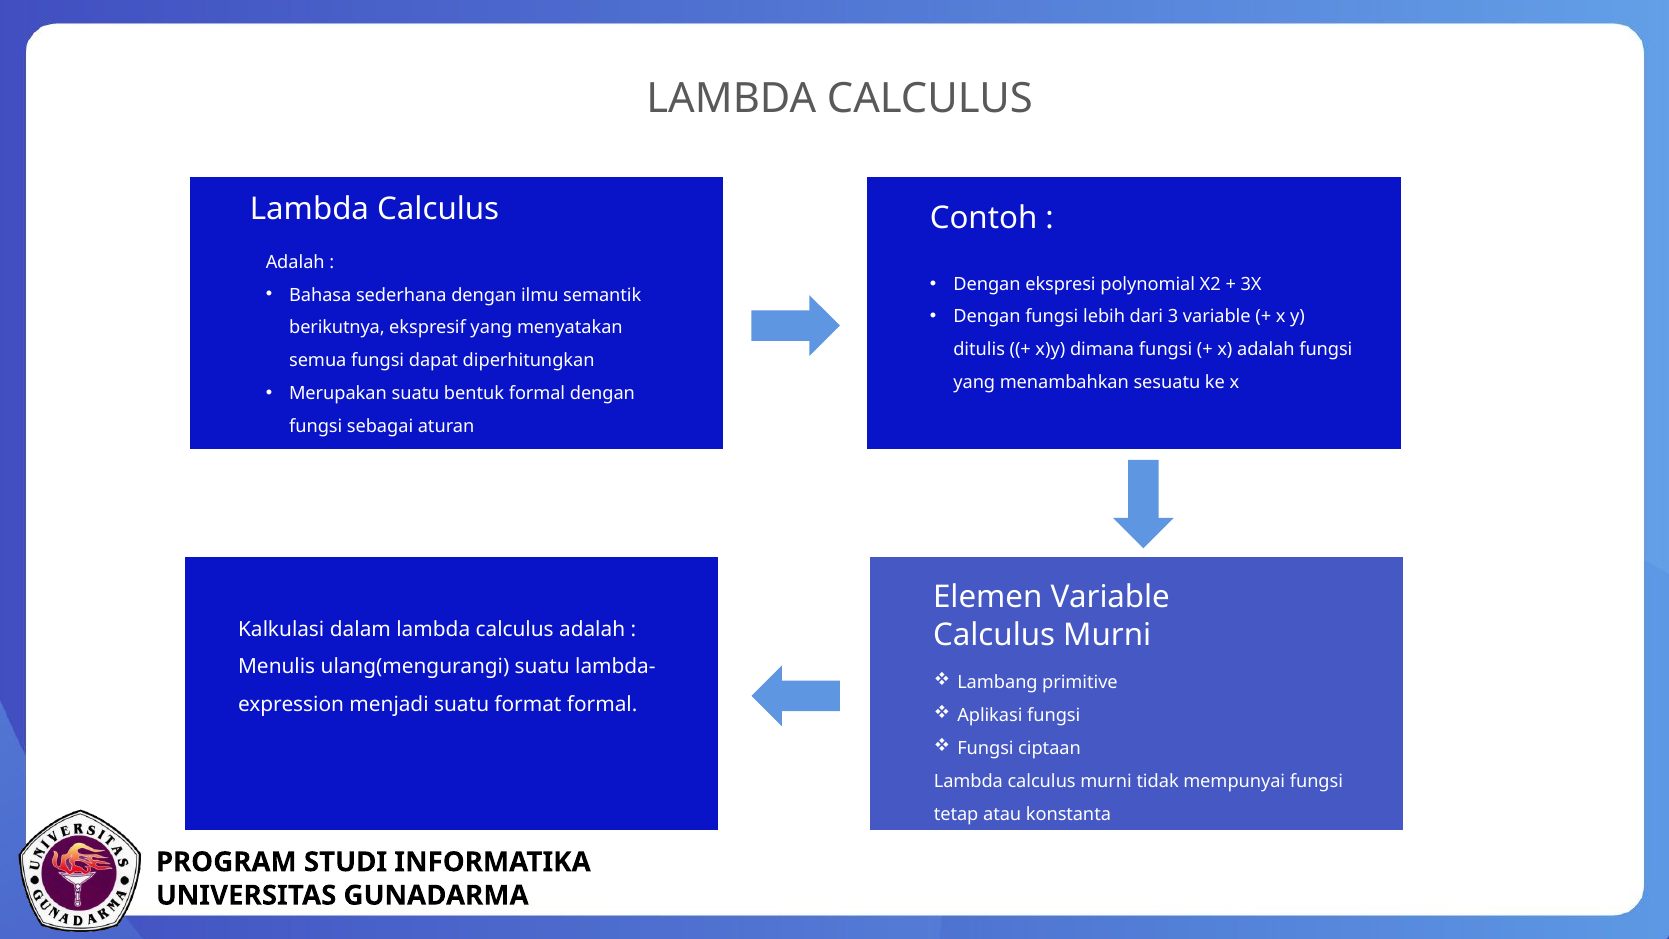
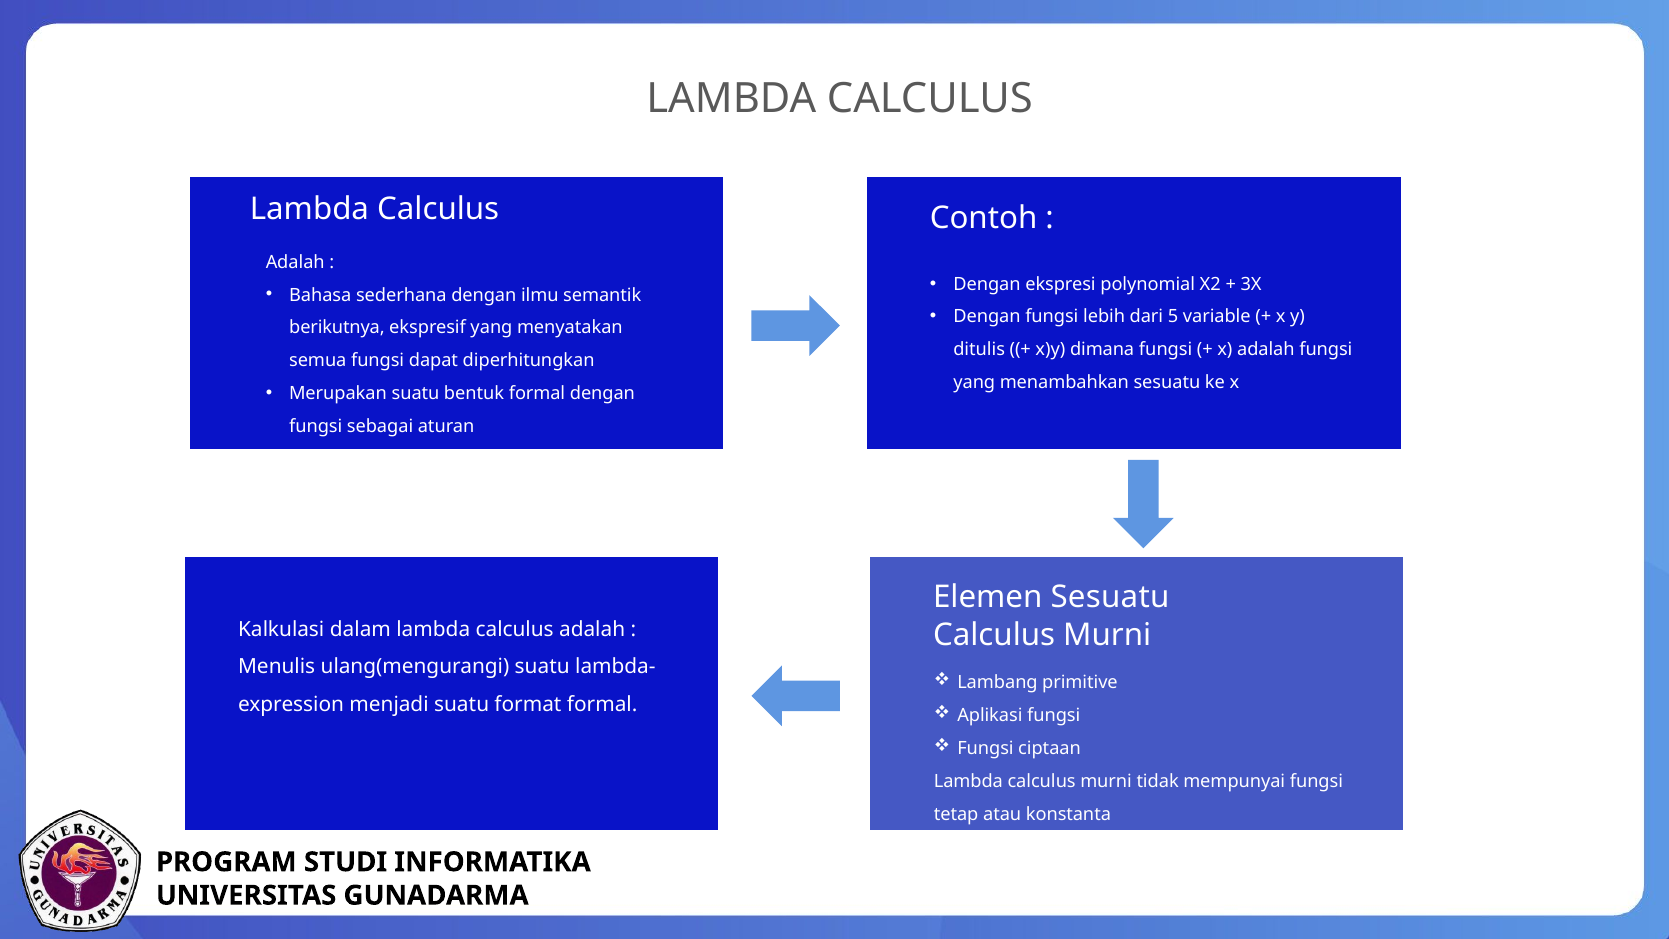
3: 3 -> 5 (1173, 317)
Elemen Variable: Variable -> Sesuatu (1110, 597)
